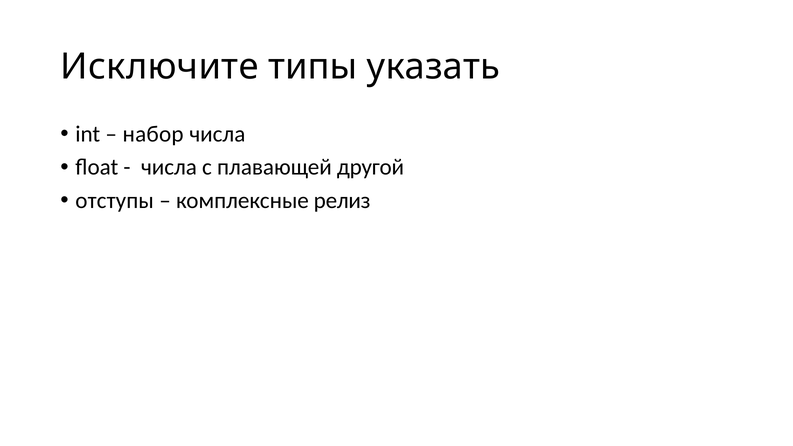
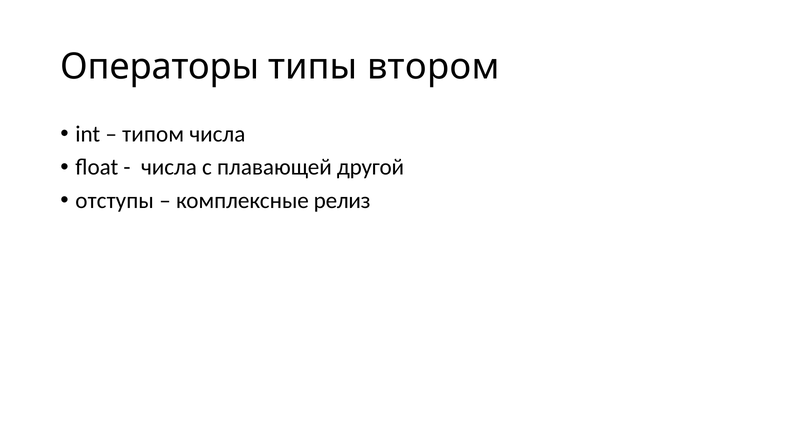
Исключите: Исключите -> Операторы (160, 67)
указать: указать -> втором (433, 67)
набор: набор -> типом (153, 134)
